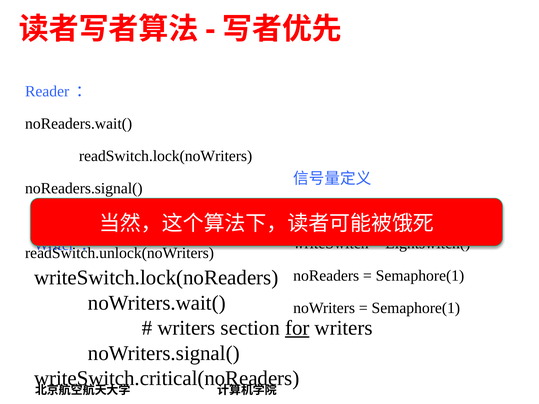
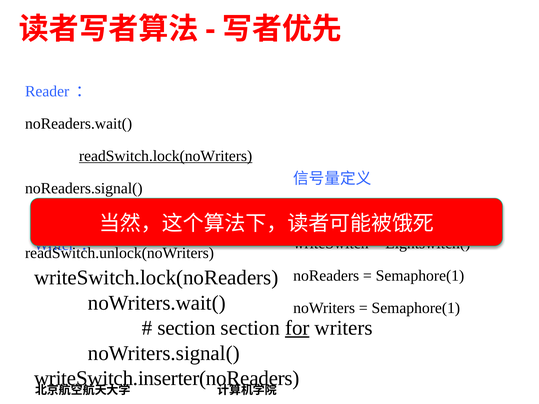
readSwitch.lock(noWriters underline: none -> present (166, 156)
writers: writers -> section (187, 328)
writeSwitch.critical(noReaders: writeSwitch.critical(noReaders -> writeSwitch.inserter(noReaders (167, 379)
